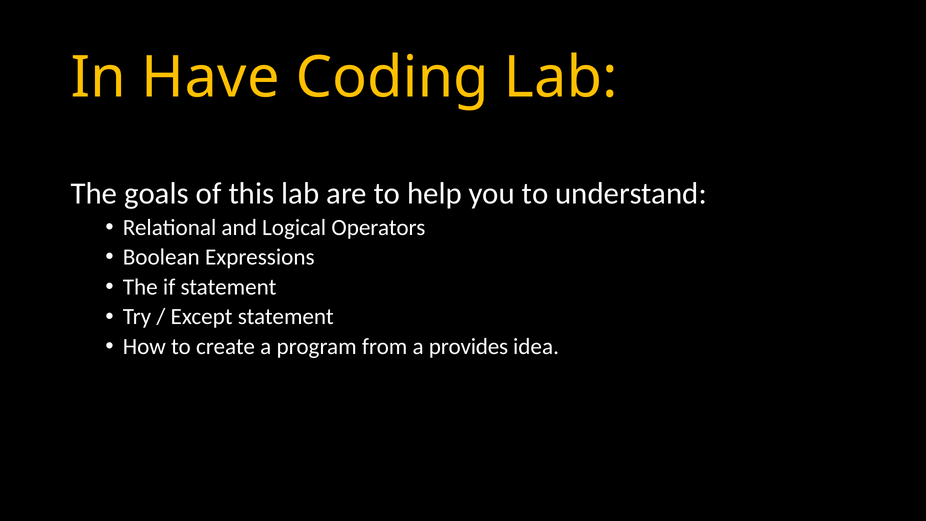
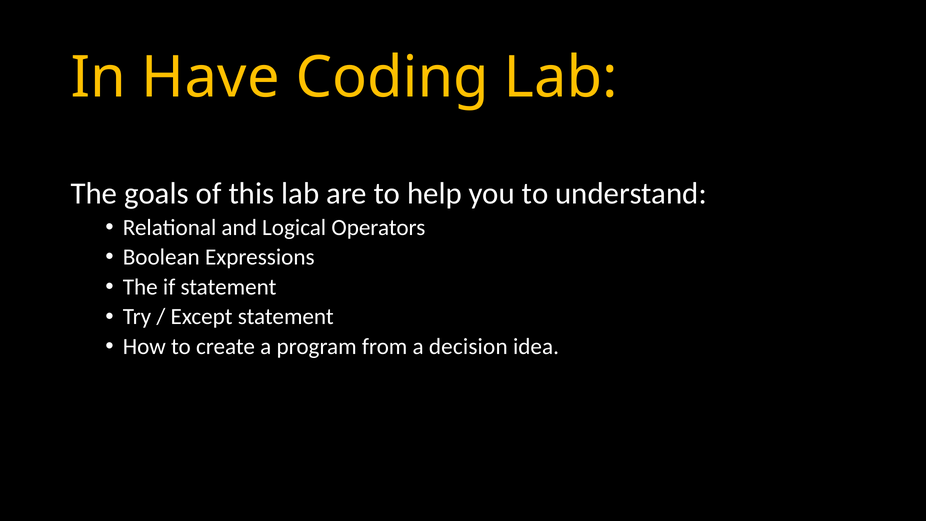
provides: provides -> decision (468, 347)
